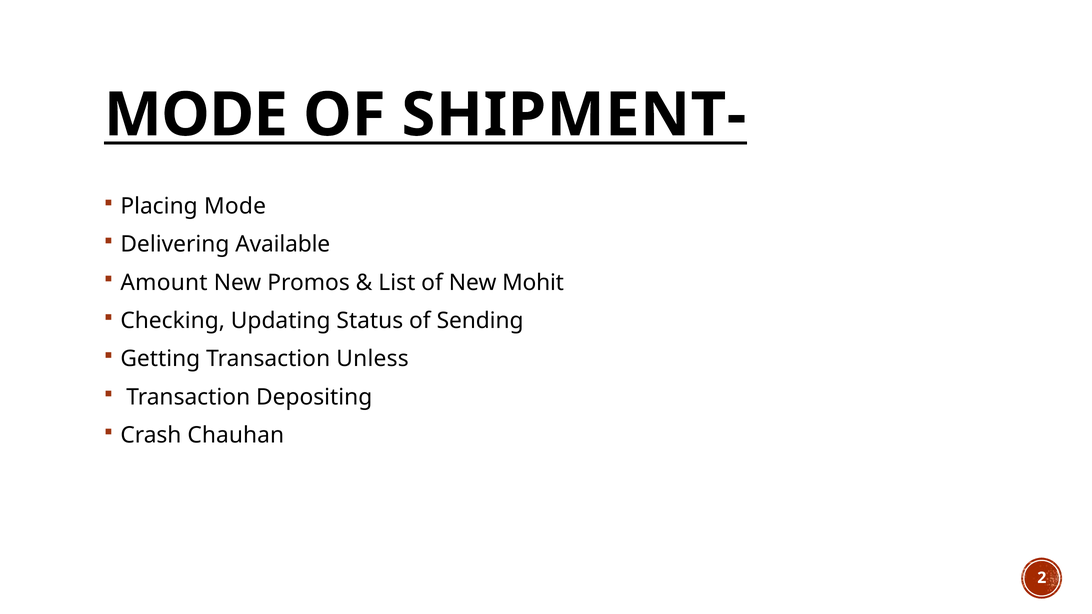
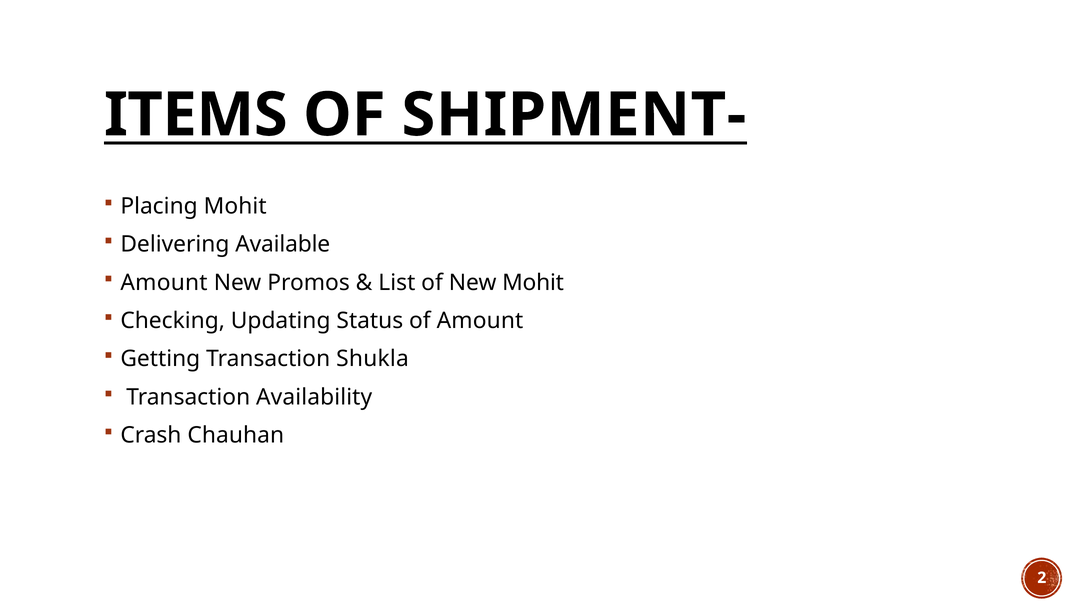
MODE: MODE -> ITEMS (196, 115)
Placing Mode: Mode -> Mohit (235, 206)
of Sending: Sending -> Amount (480, 321)
Unless: Unless -> Shukla (373, 359)
Depositing: Depositing -> Availability (314, 397)
